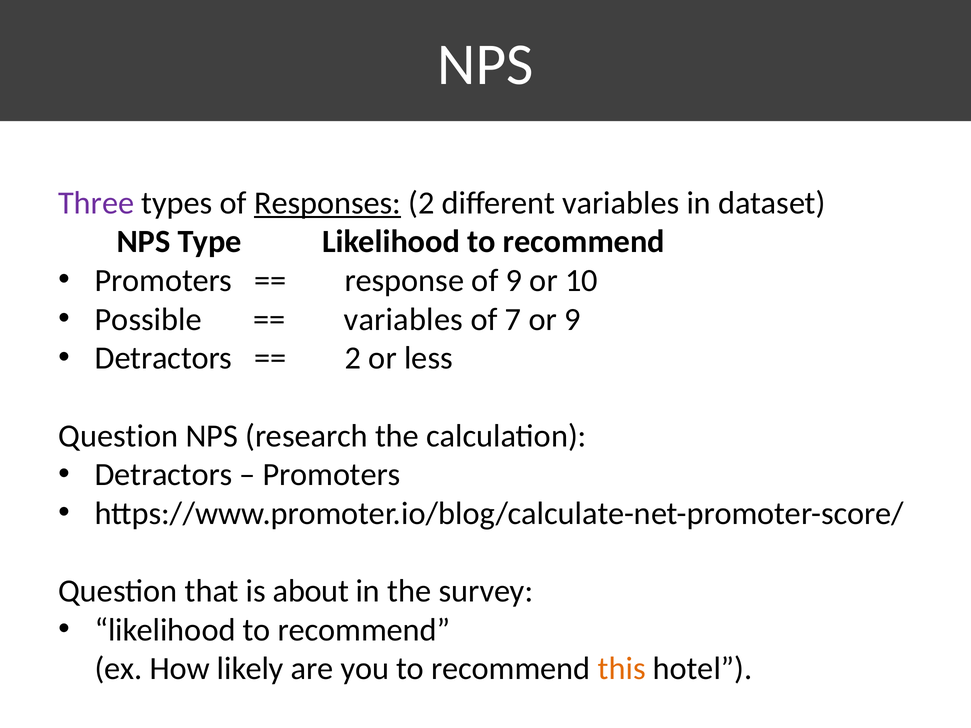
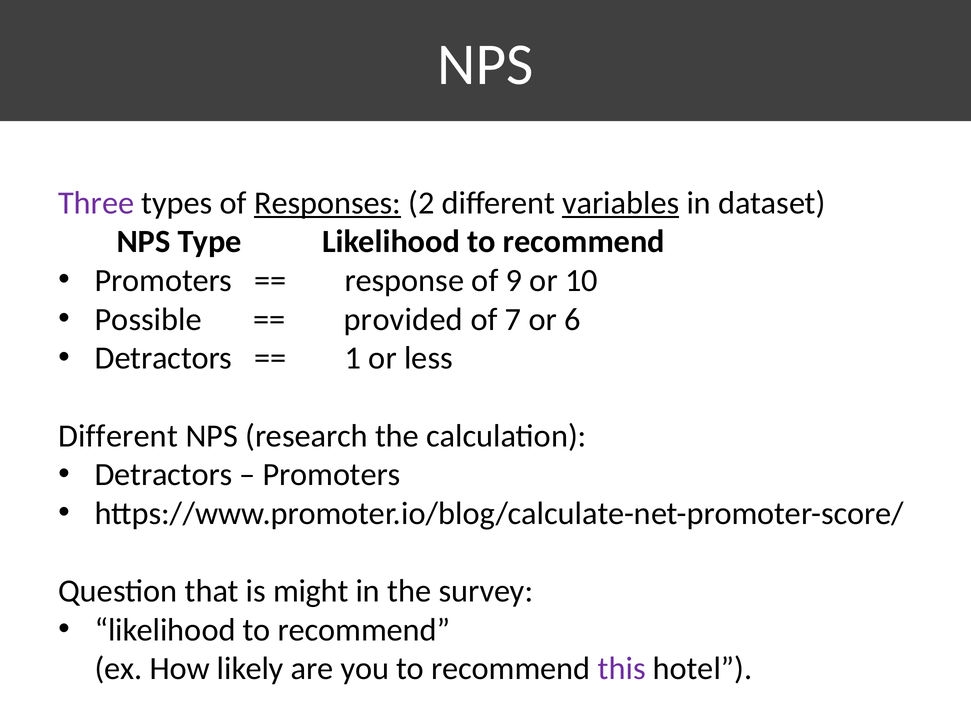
variables underline: none -> present (621, 203)
variables: variables -> provided (403, 319)
or 9: 9 -> 6 (572, 319)
2: 2 -> 1 (353, 358)
Question: Question -> Different (118, 436)
about: about -> might (311, 591)
this colour: orange -> purple (622, 669)
